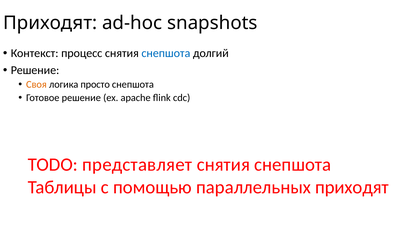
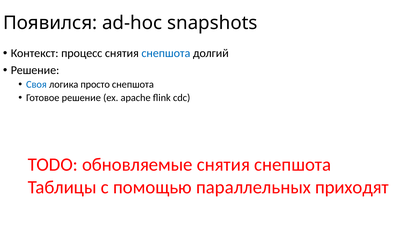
Приходят: Приходят -> Появился (50, 23)
Своя colour: orange -> blue (36, 84)
представляет: представляет -> обновляемые (137, 164)
